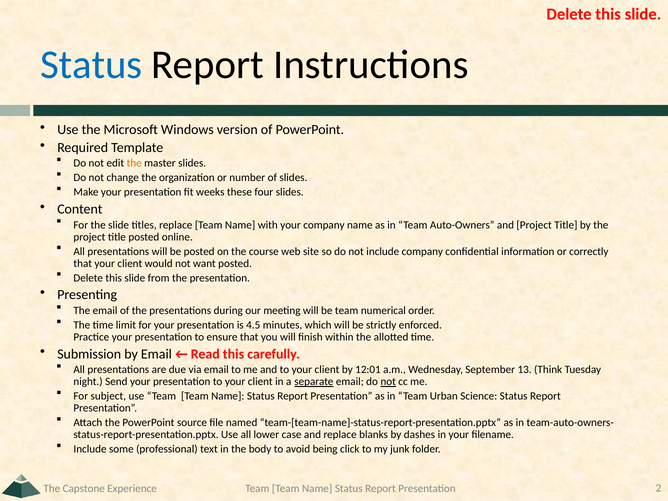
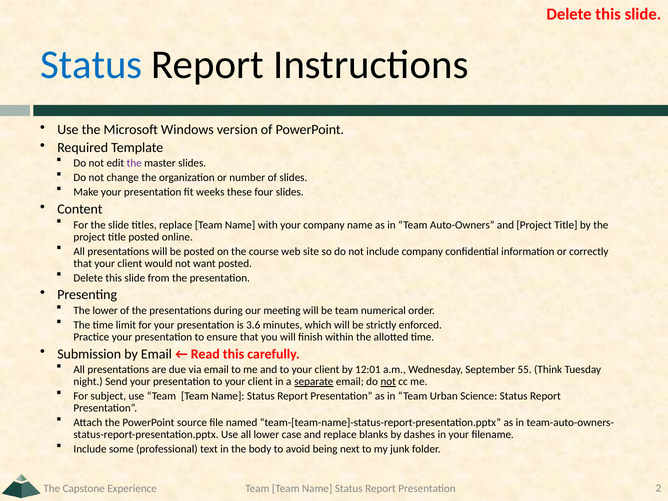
the colour: orange -> purple (134, 163)
The email: email -> lower (105, 310)
4.5: 4.5 -> 3.6 (253, 325)
13: 13 -> 55 (525, 370)
click: click -> next (350, 449)
